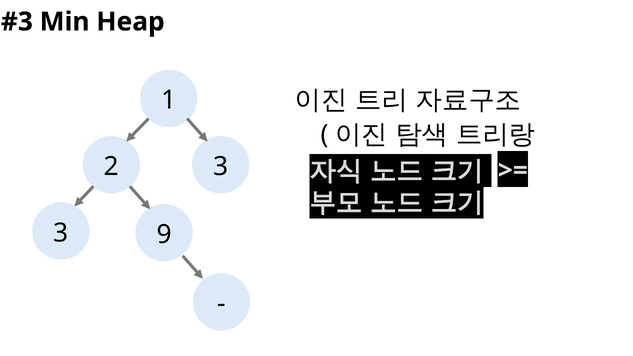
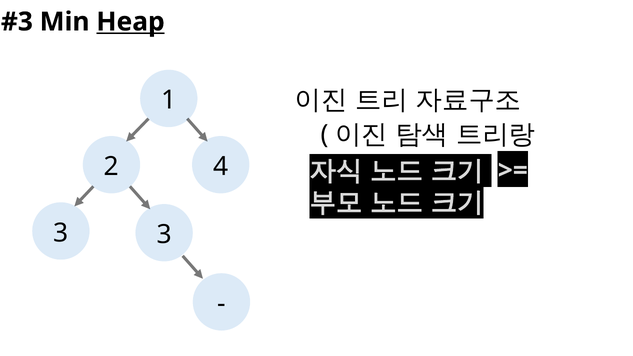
Heap underline: none -> present (131, 22)
2 3: 3 -> 4 (221, 167)
3 9: 9 -> 3 (164, 235)
